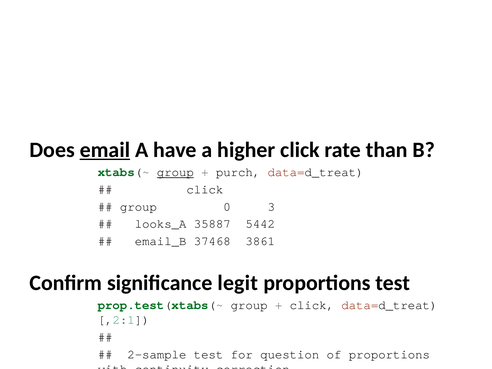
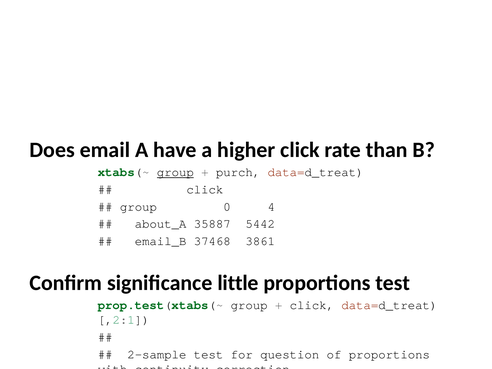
email underline: present -> none (105, 150)
3: 3 -> 4 (271, 207)
looks_A: looks_A -> about_A (161, 224)
legit: legit -> little (238, 283)
